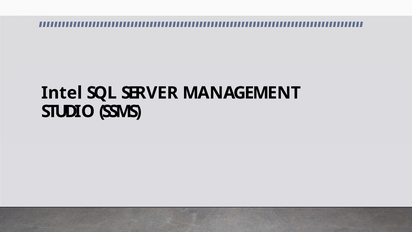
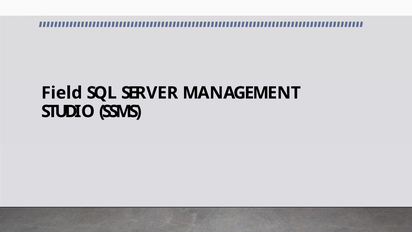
Intel: Intel -> Field (62, 93)
